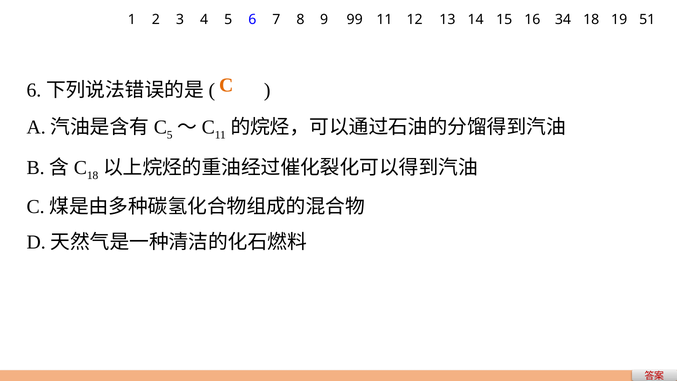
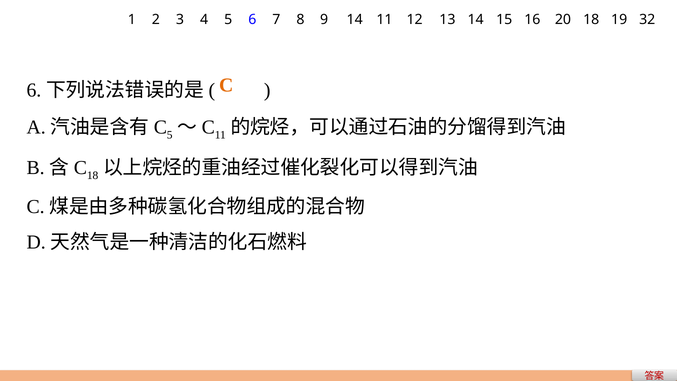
9 99: 99 -> 14 (355, 19)
34: 34 -> 20 (563, 19)
51: 51 -> 32 (647, 19)
